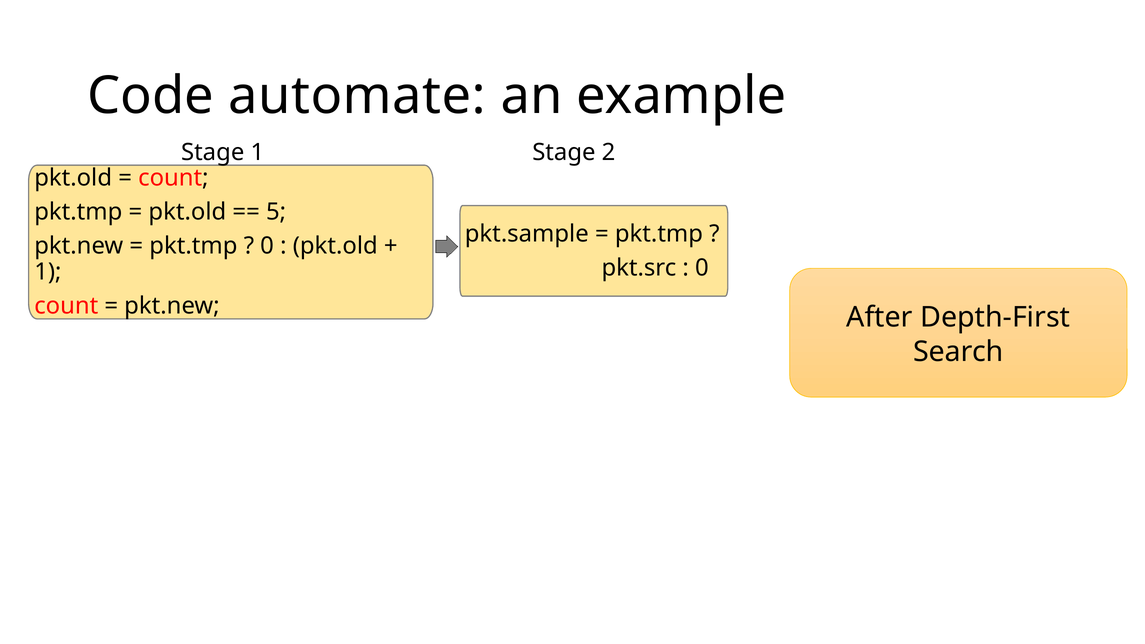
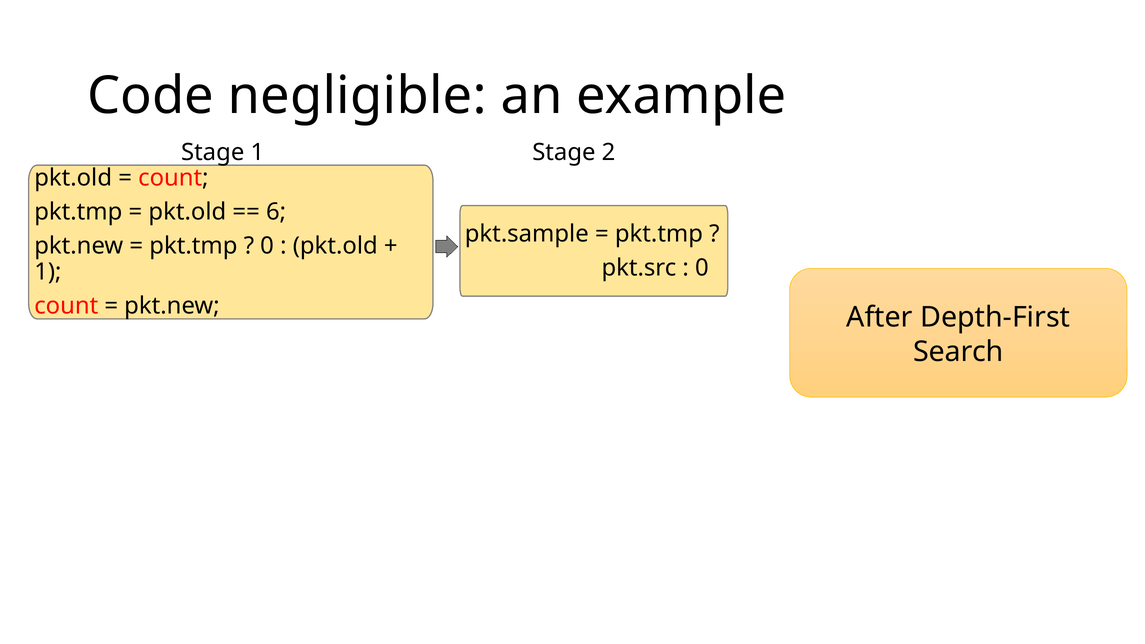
automate: automate -> negligible (357, 96)
5: 5 -> 6 (276, 212)
